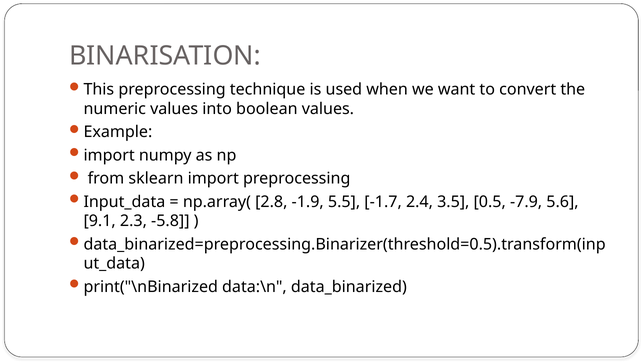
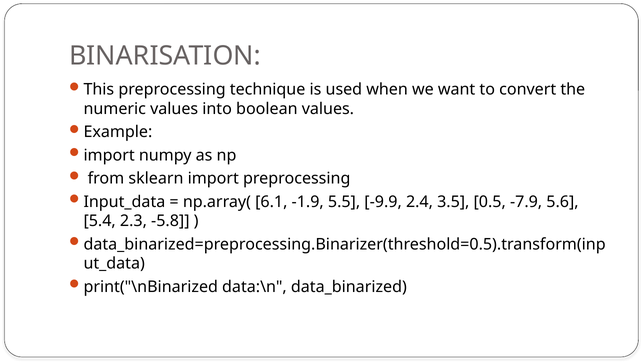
2.8: 2.8 -> 6.1 (271, 202)
-1.7: -1.7 -> -9.9 (383, 202)
9.1: 9.1 -> 5.4 (100, 221)
